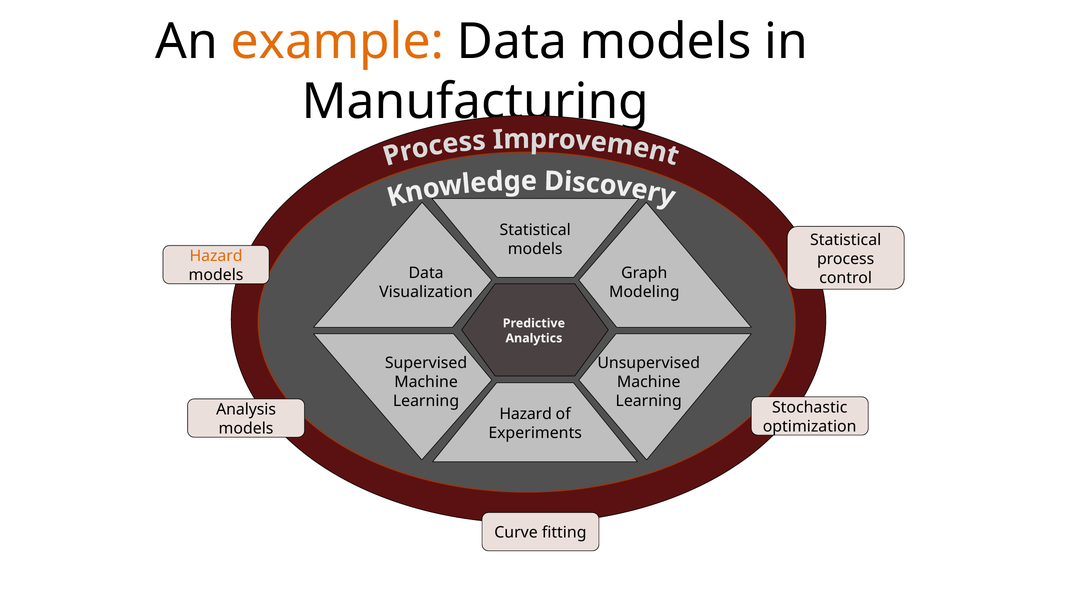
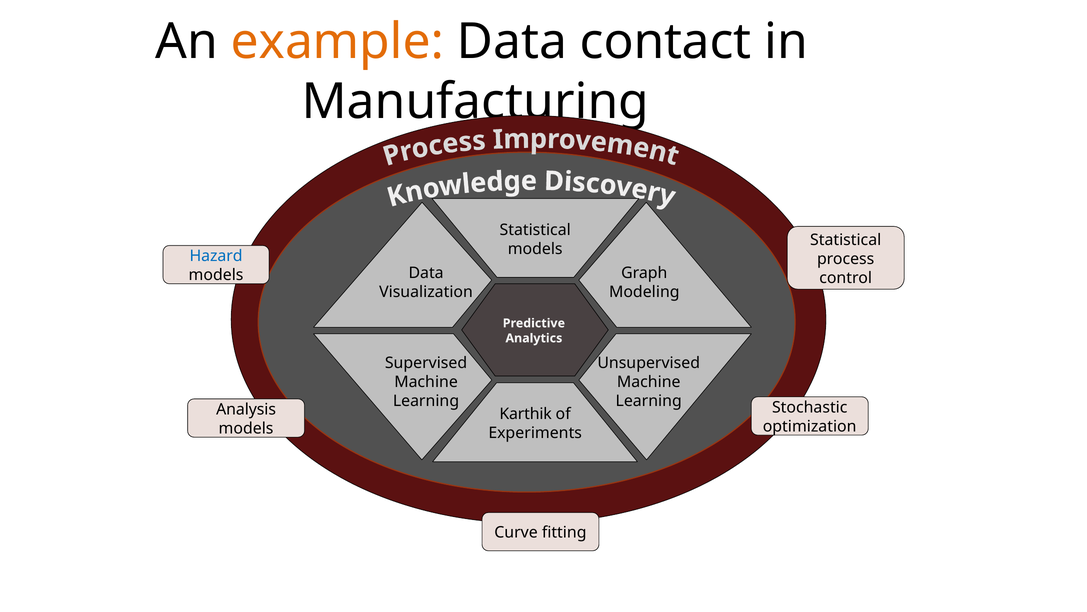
Data models: models -> contact (666, 42)
Hazard colour: orange -> blue (216, 256)
Hazard: Hazard -> Karthik (526, 414)
